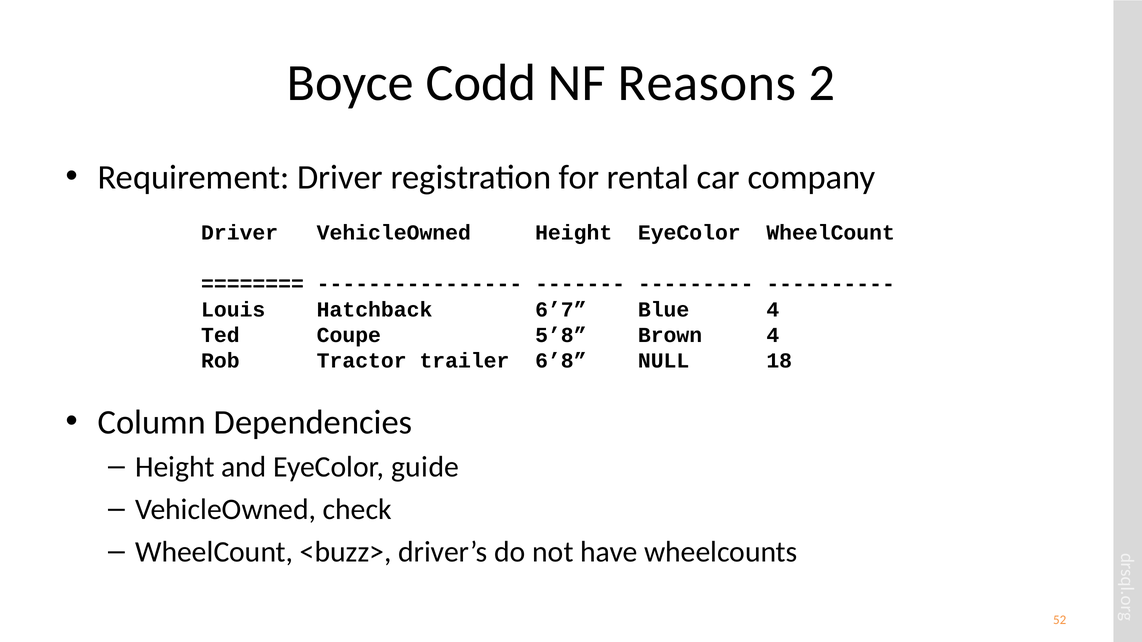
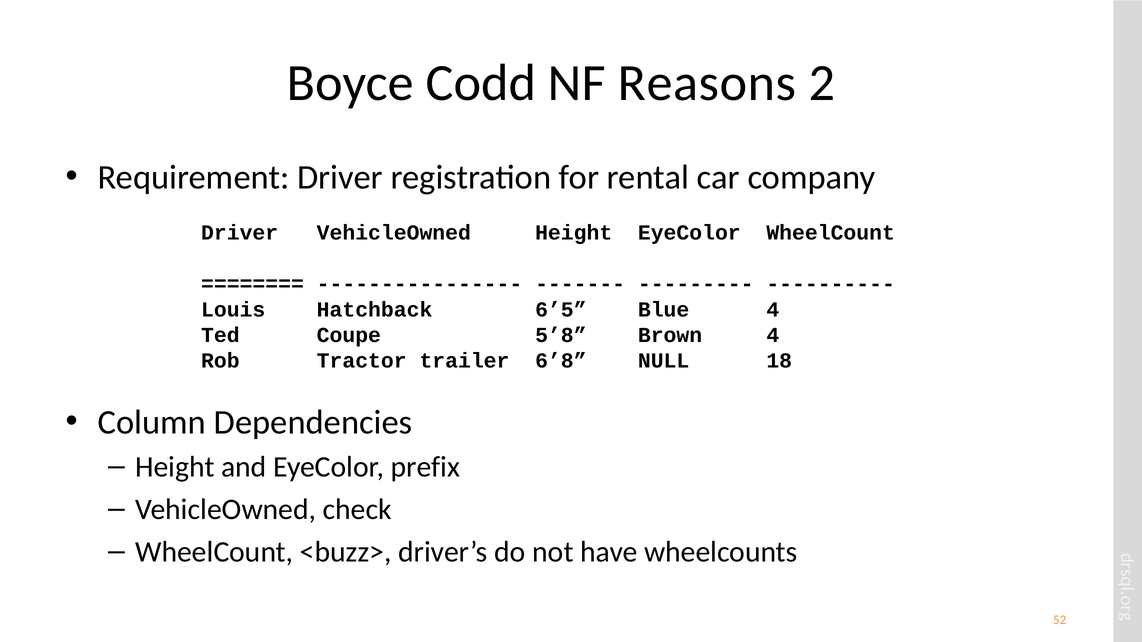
6’7: 6’7 -> 6’5 (561, 310)
guide: guide -> prefix (425, 467)
